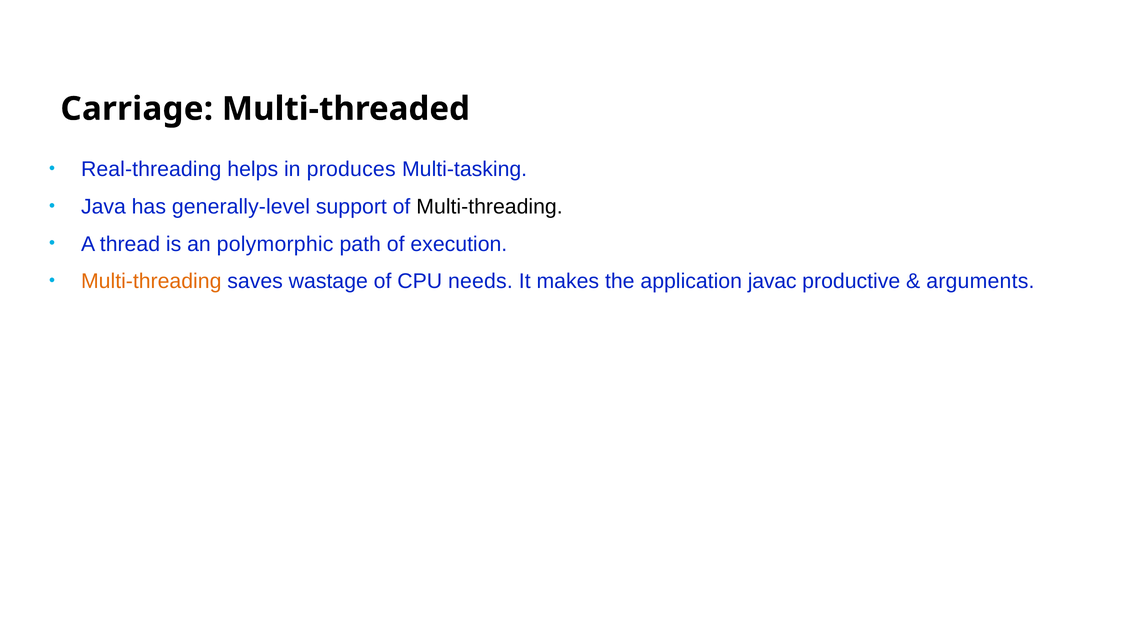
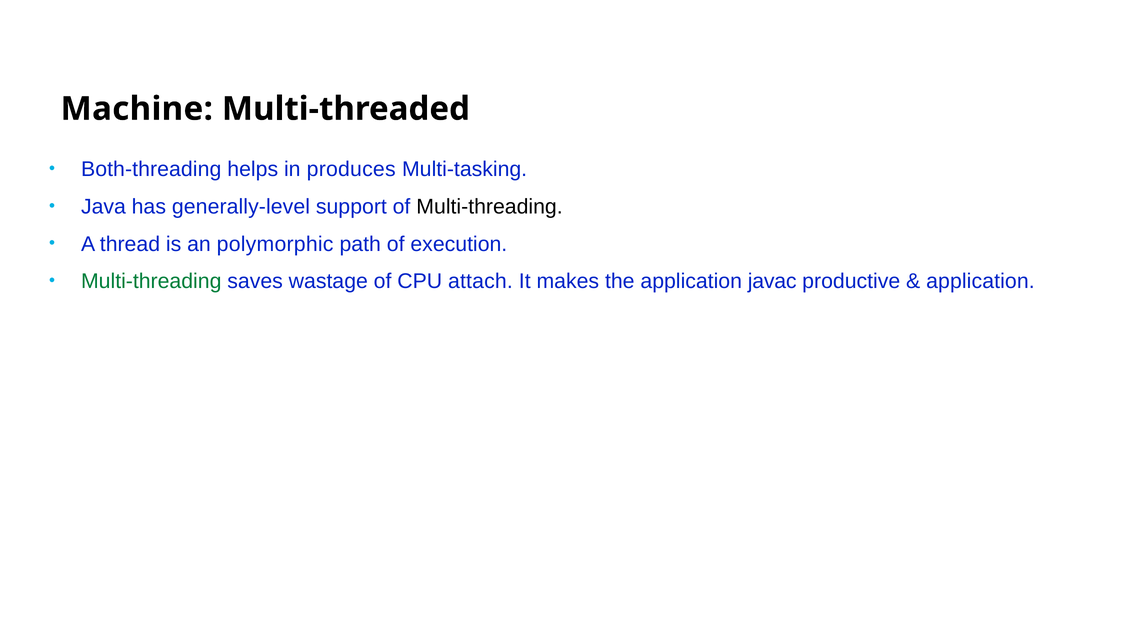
Carriage: Carriage -> Machine (137, 109)
Real-threading: Real-threading -> Both-threading (151, 169)
Multi-threading colour: orange -> green (151, 281)
needs: needs -> attach (480, 281)
arguments: arguments -> application (980, 281)
